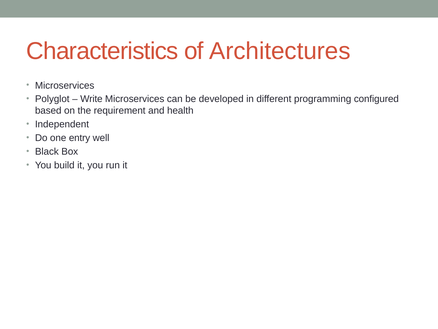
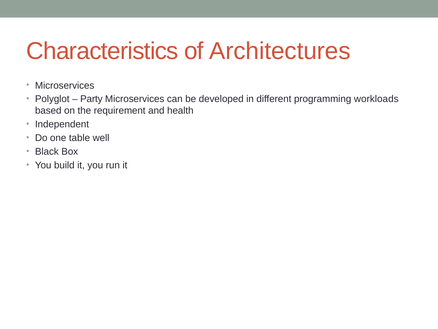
Write: Write -> Party (91, 99)
configured: configured -> workloads (376, 99)
entry: entry -> table (79, 138)
